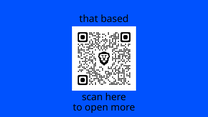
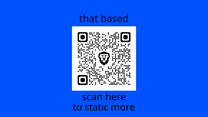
open: open -> static (97, 107)
